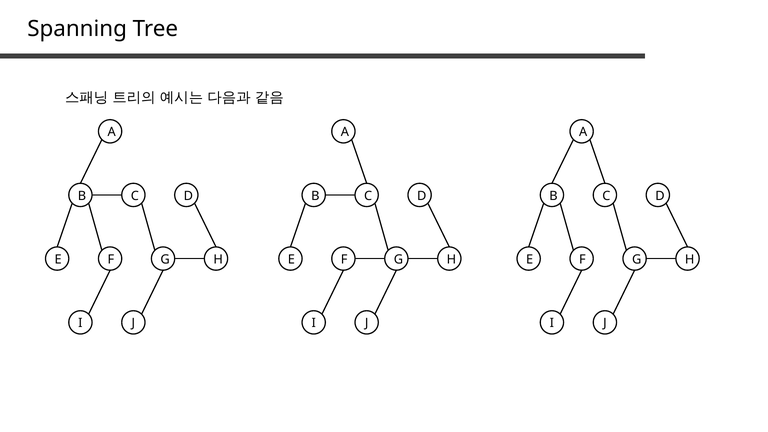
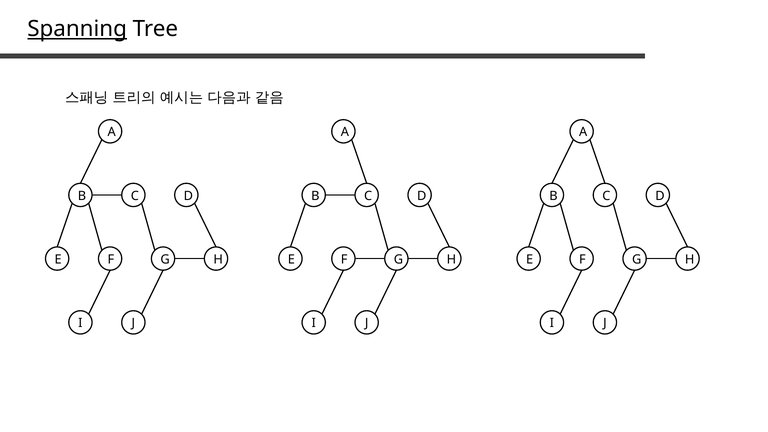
Spanning underline: none -> present (77, 29)
